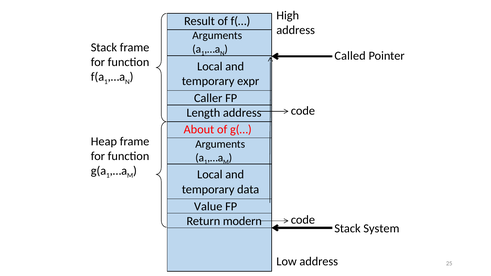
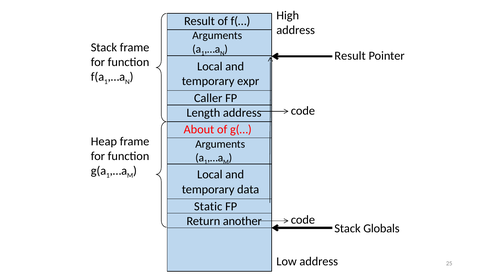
Called: Called -> Result (350, 56)
Value: Value -> Static (208, 207)
modern: modern -> another (242, 221)
System: System -> Globals (381, 229)
